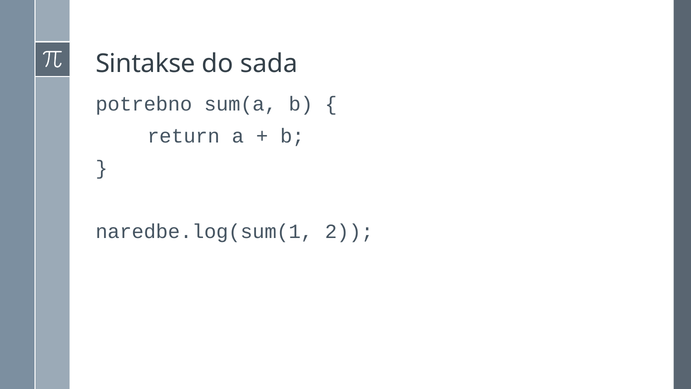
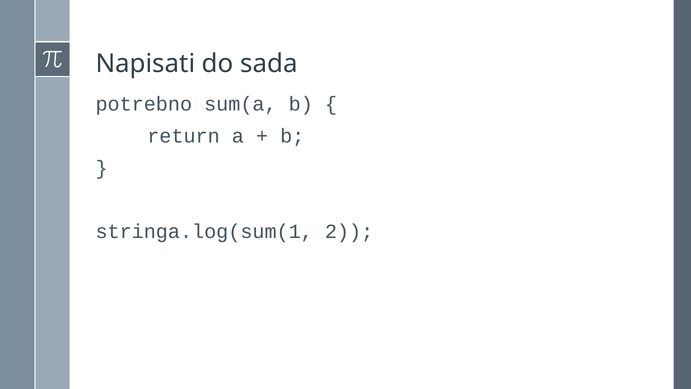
Sintakse: Sintakse -> Napisati (145, 64)
naredbe.log(sum(1: naredbe.log(sum(1 -> stringa.log(sum(1 (204, 232)
